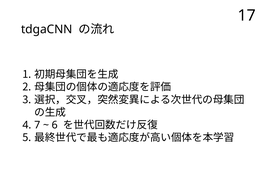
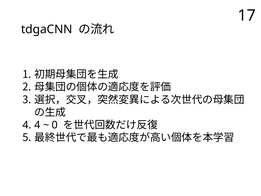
7: 7 -> 4 (37, 125)
6: 6 -> 0 (55, 125)
